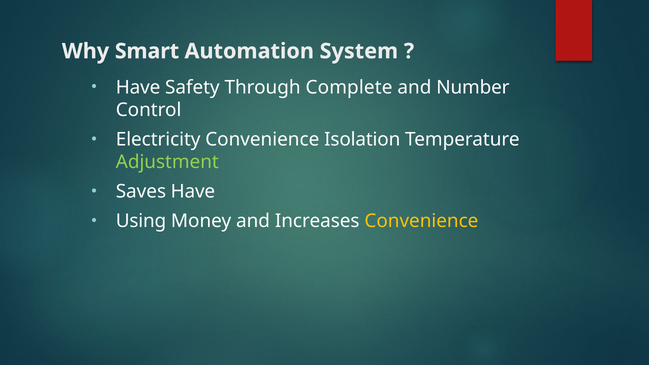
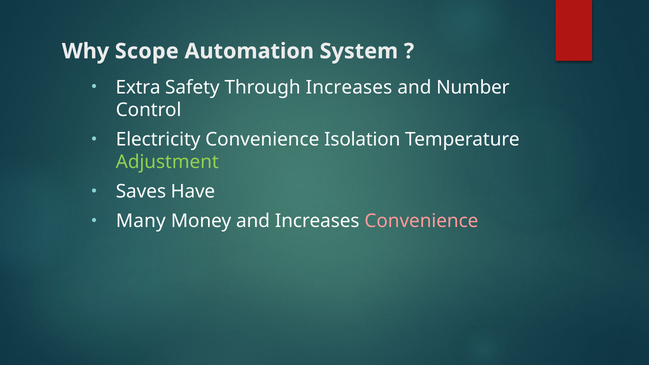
Smart: Smart -> Scope (147, 51)
Have: Have -> Extra (138, 87)
Through Complete: Complete -> Increases (349, 87)
Using: Using -> Many (141, 221)
Convenience colour: yellow -> pink (421, 221)
